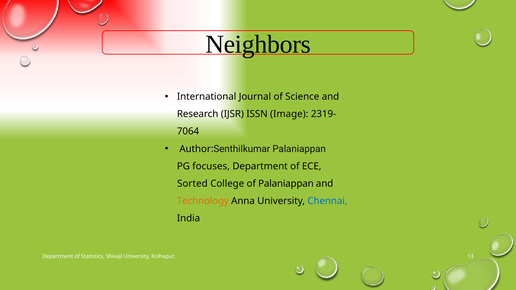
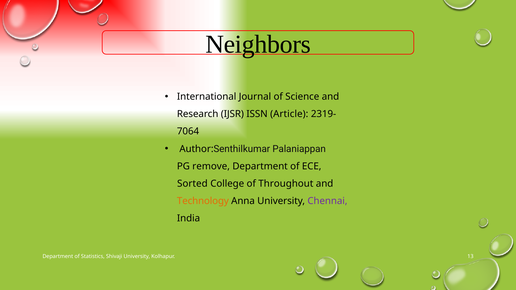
Image: Image -> Article (289, 114)
focuses: focuses -> remove (211, 166)
of Palaniappan: Palaniappan -> Throughout (286, 184)
Chennai colour: blue -> purple (327, 201)
